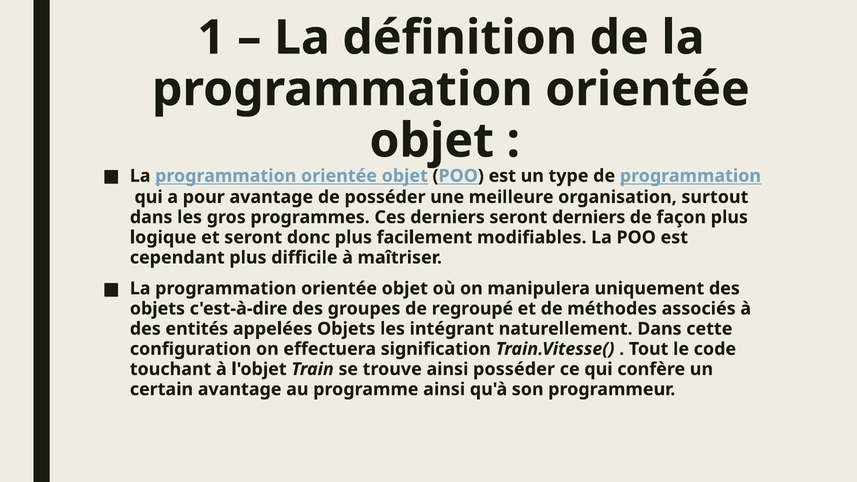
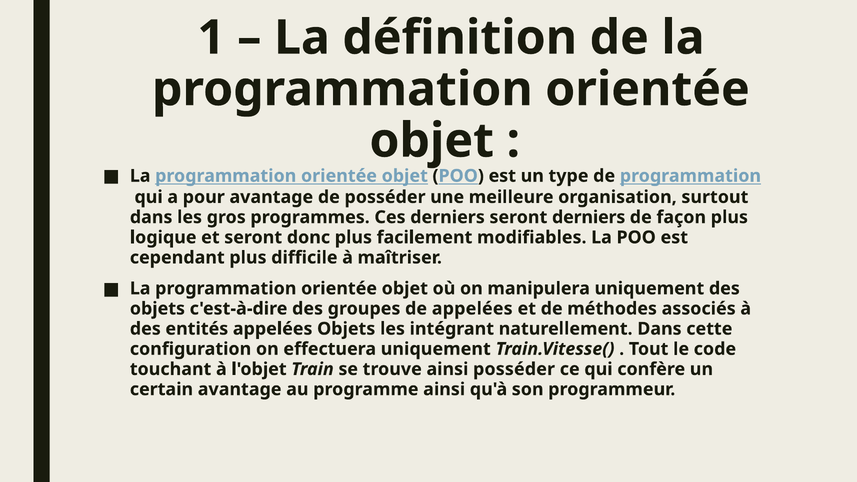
de regroupé: regroupé -> appelées (472, 309)
effectuera signification: signification -> uniquement (436, 349)
